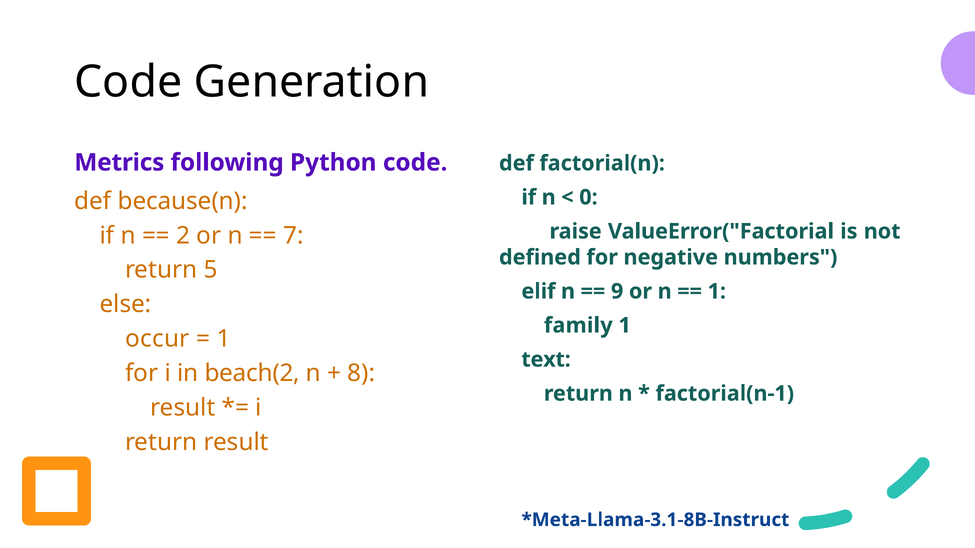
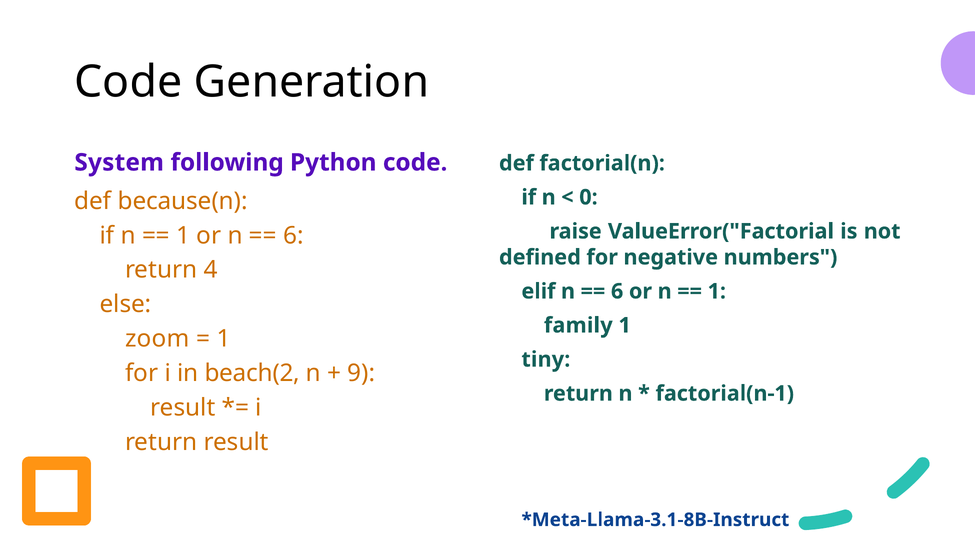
Metrics: Metrics -> System (119, 163)
2: 2 -> 1 (183, 236)
7: 7 -> 6 (293, 236)
5: 5 -> 4 (211, 270)
9: 9 -> 6 (617, 292)
occur: occur -> zoom (157, 339)
text: text -> tiny (546, 360)
8: 8 -> 9 (361, 374)
